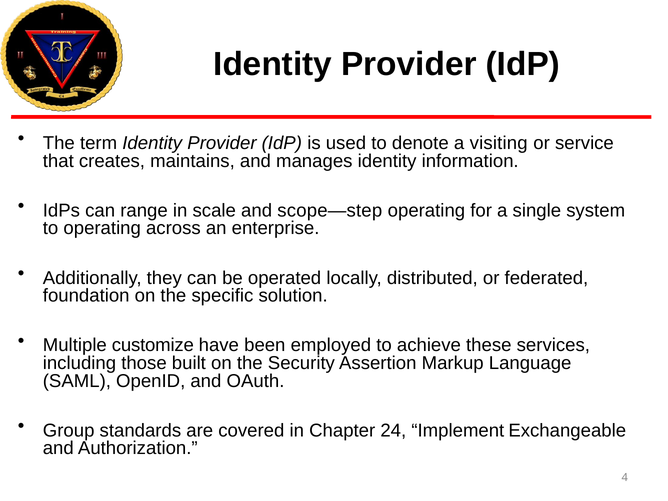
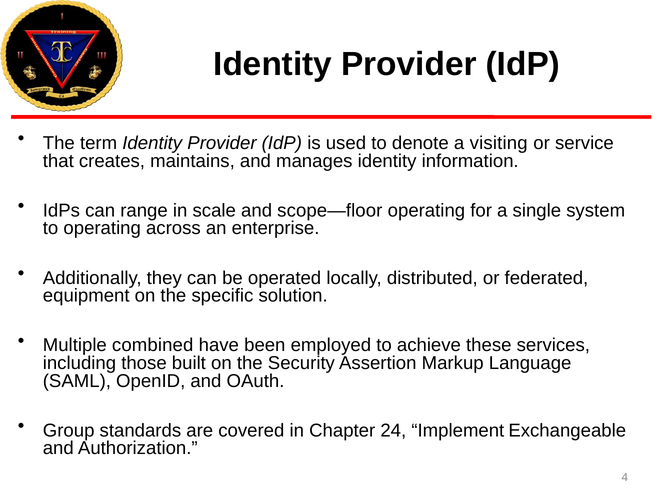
scope—step: scope—step -> scope—floor (330, 210)
foundation: foundation -> equipment (86, 296)
customize: customize -> combined (153, 345)
